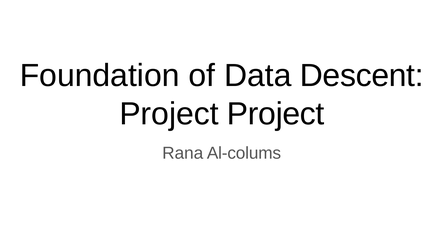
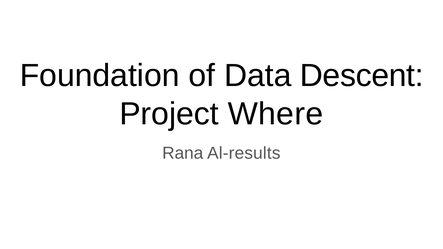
Project Project: Project -> Where (275, 114)
Al-colums: Al-colums -> Al-results (244, 153)
